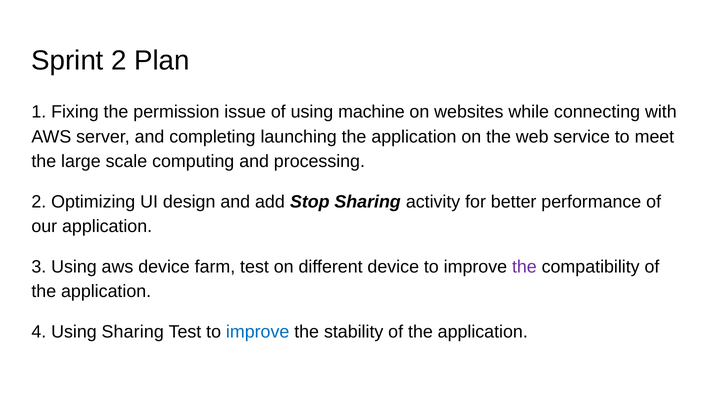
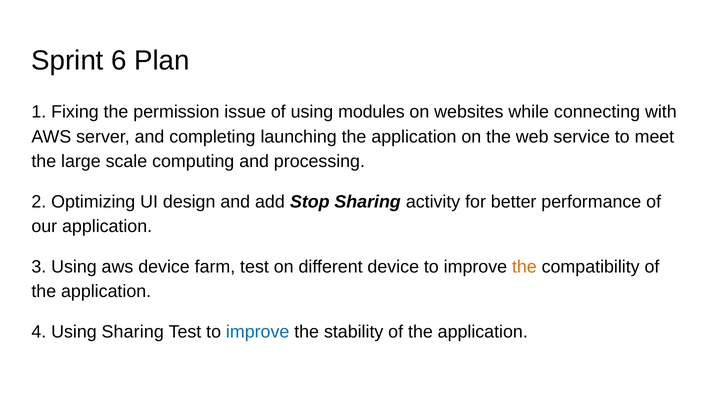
Sprint 2: 2 -> 6 (119, 60)
machine: machine -> modules (371, 112)
the colour: purple -> orange (524, 267)
